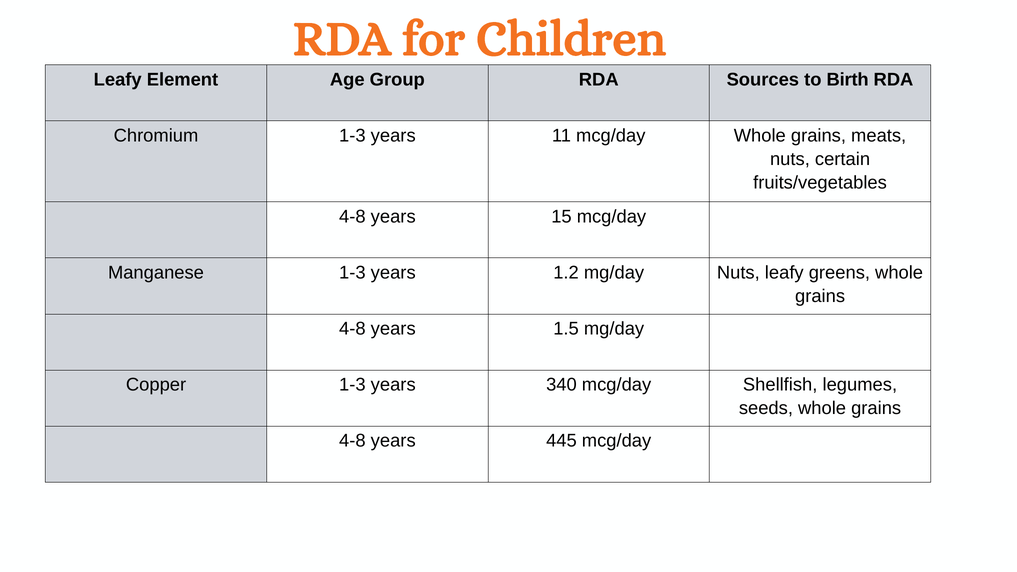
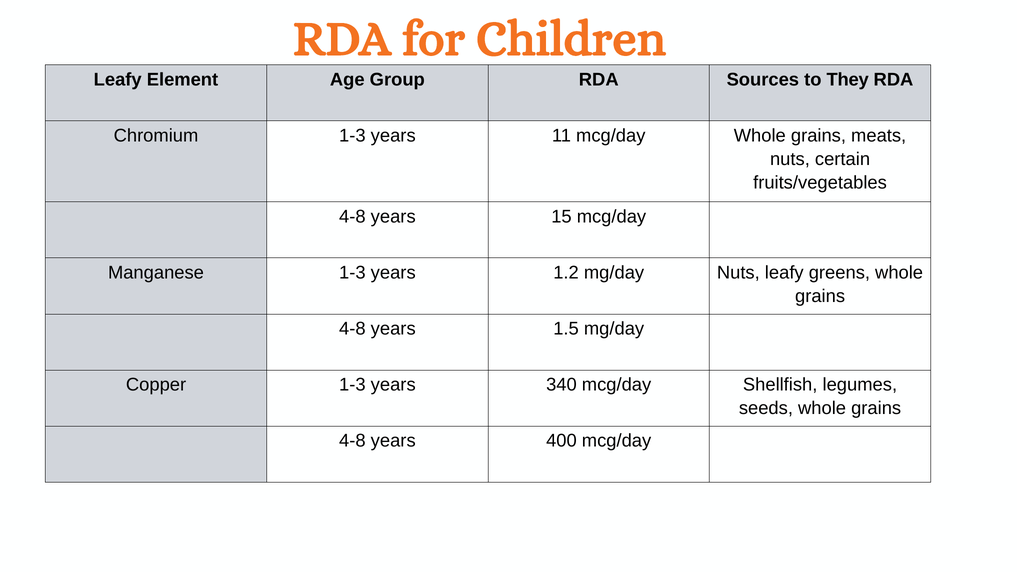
Birth: Birth -> They (848, 80)
445: 445 -> 400 (561, 441)
